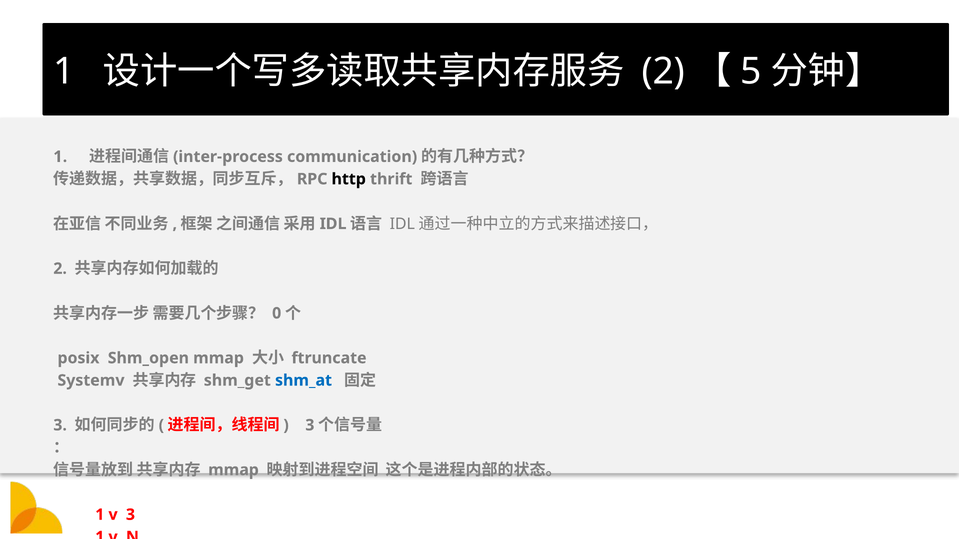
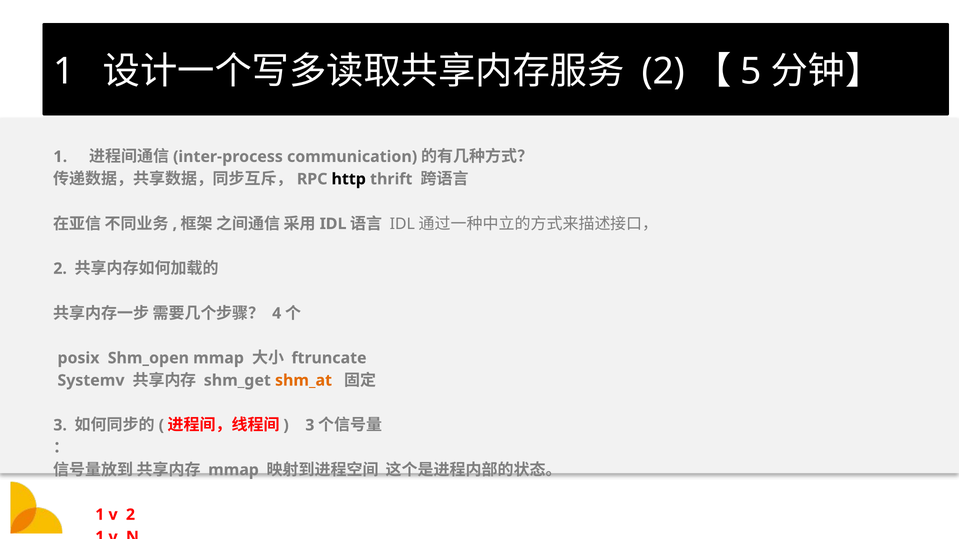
0: 0 -> 4 (277, 314)
shm_at colour: blue -> orange (303, 381)
v 3: 3 -> 2 (130, 515)
